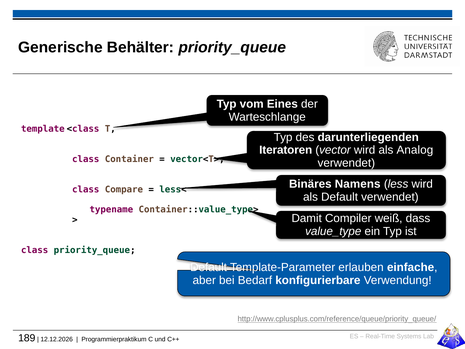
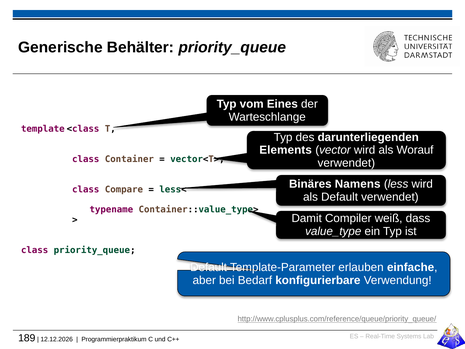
Iteratoren: Iteratoren -> Elements (286, 150)
Analog: Analog -> Worauf (415, 150)
